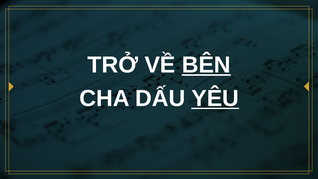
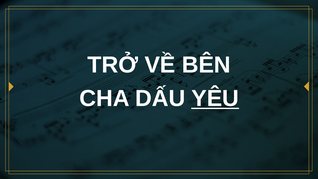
BÊN underline: present -> none (206, 65)
